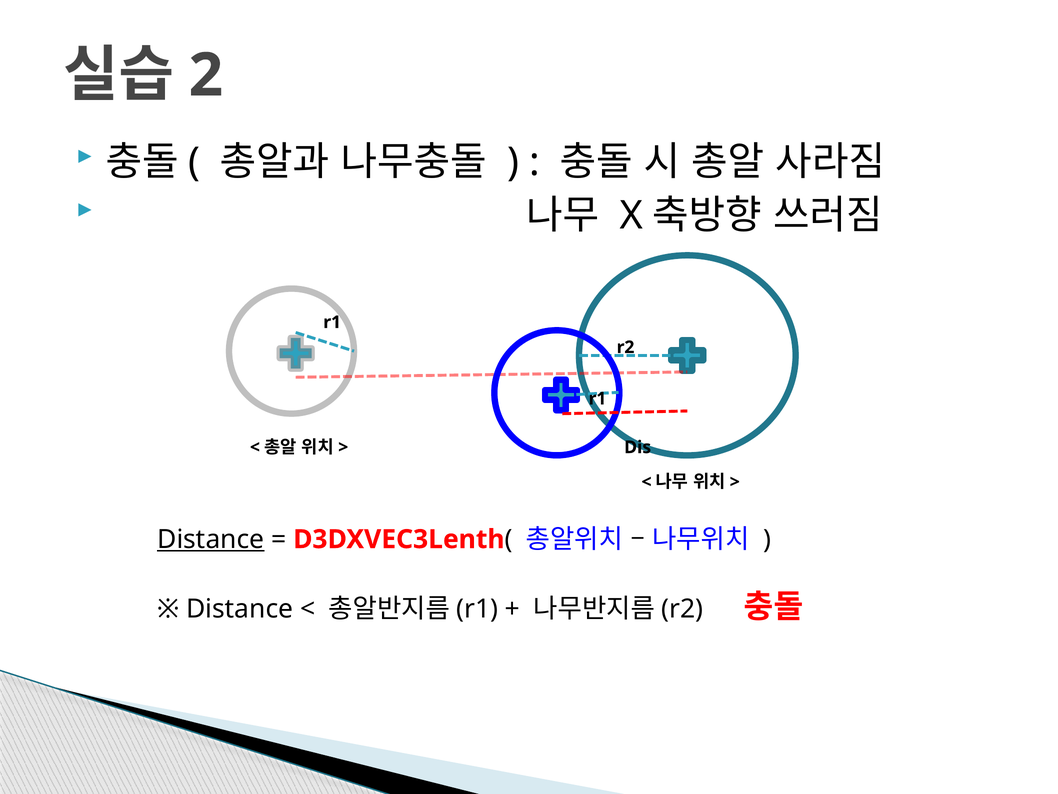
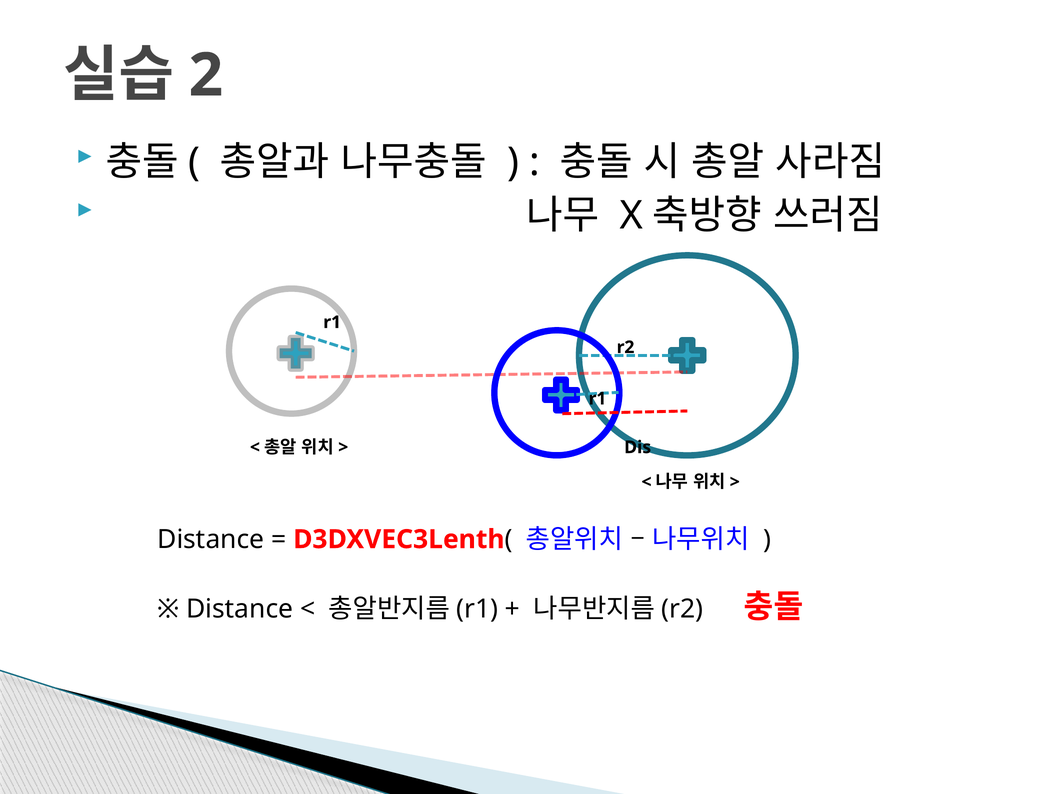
Distance underline: present -> none (211, 539)
